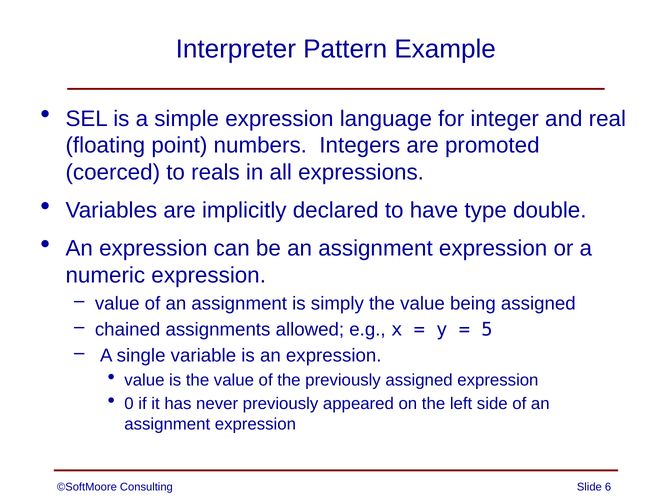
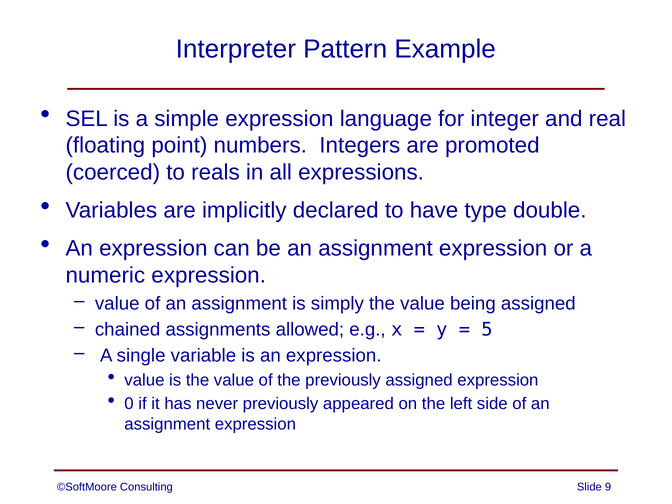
6: 6 -> 9 (608, 487)
